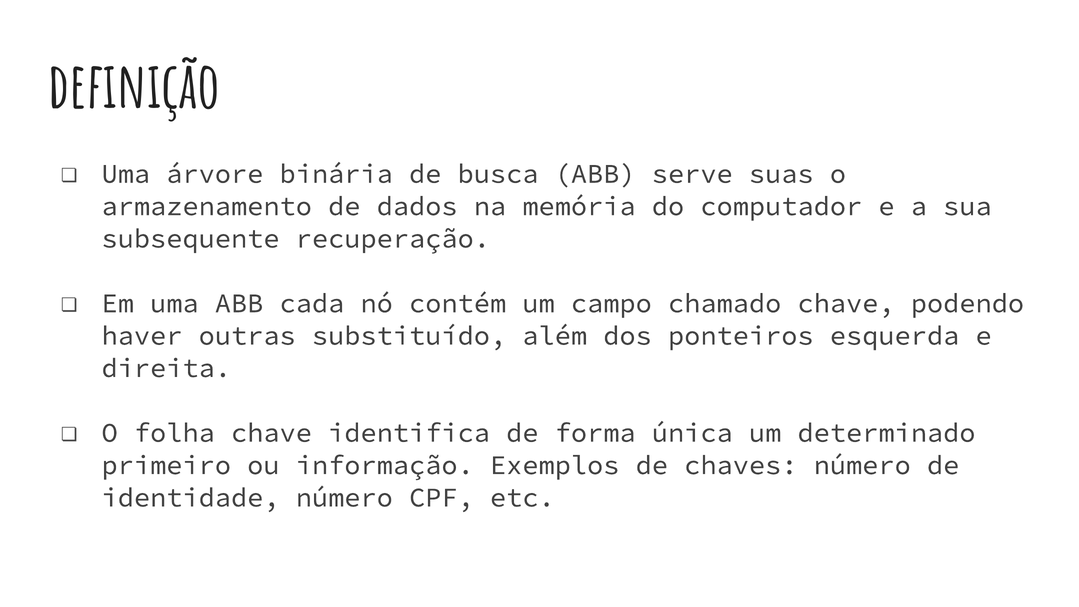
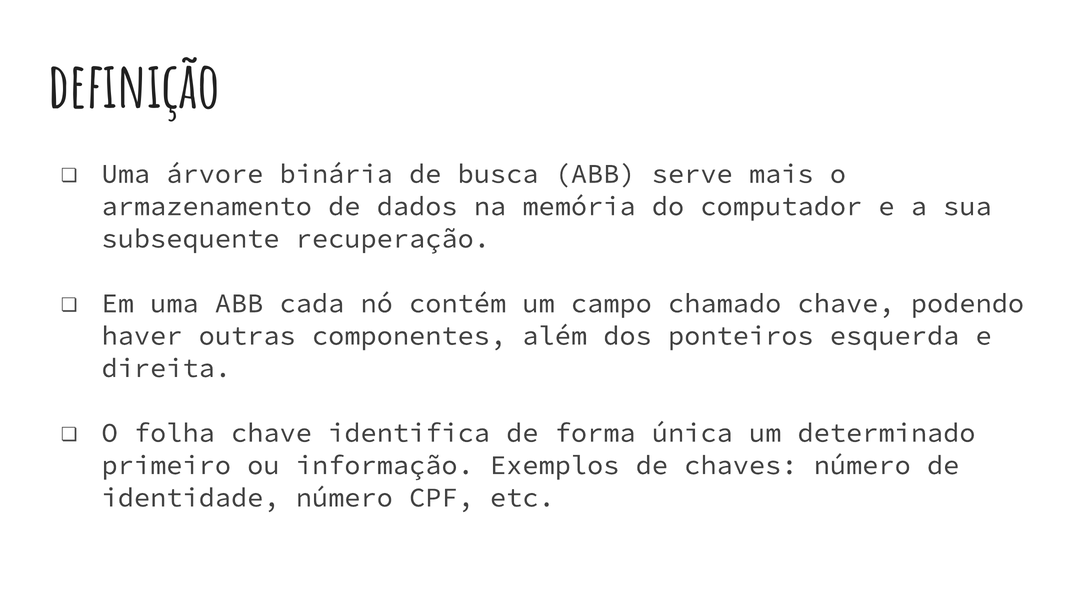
suas: suas -> mais (781, 174)
substituído: substituído -> componentes (409, 336)
